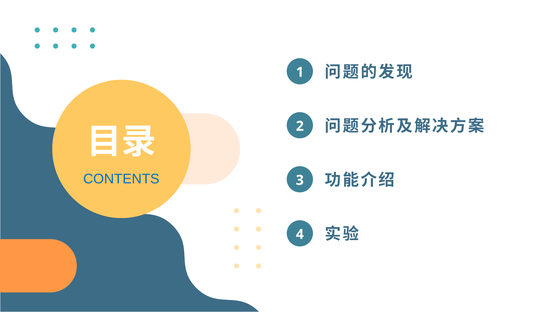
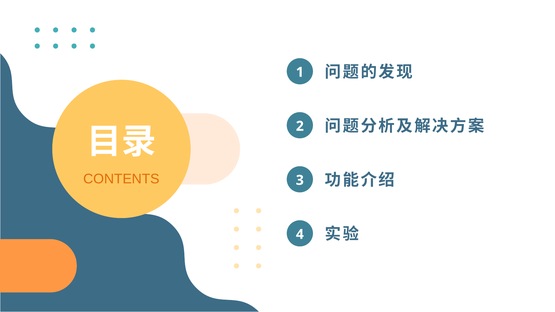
CONTENTS colour: blue -> orange (121, 179)
